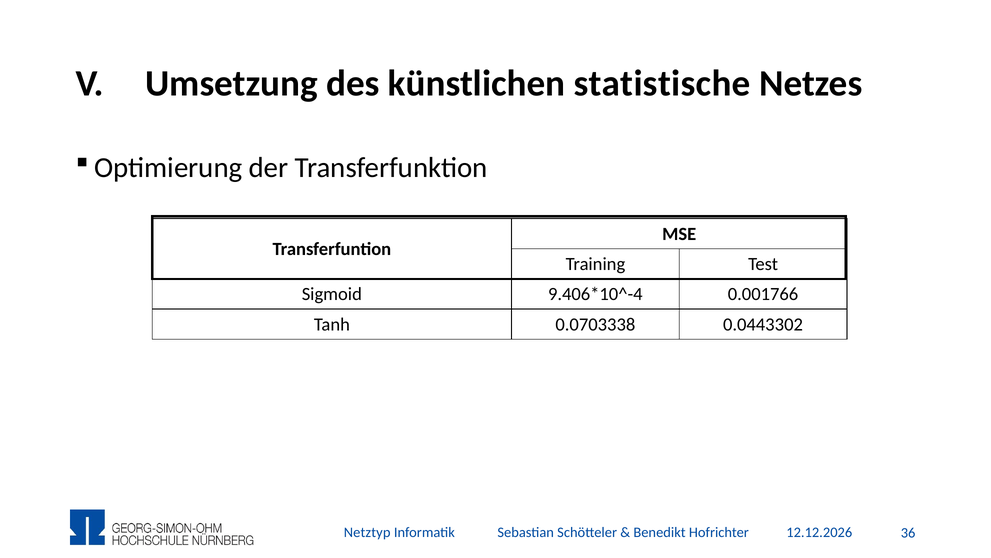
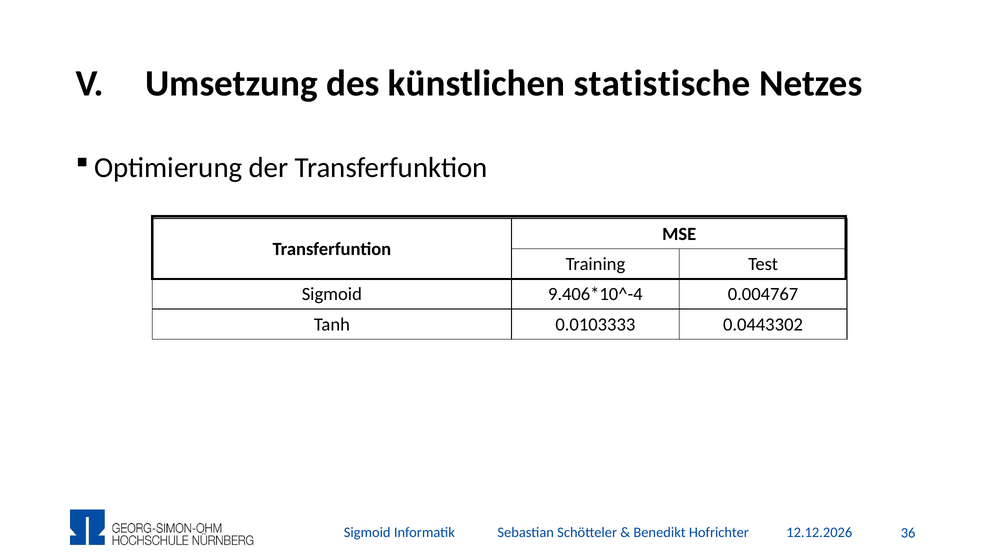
0.001766: 0.001766 -> 0.004767 (763, 294)
0.0703338: 0.0703338 -> 0.0103333 (595, 324)
Netztyp: Netztyp -> Sigmoid (367, 532)
